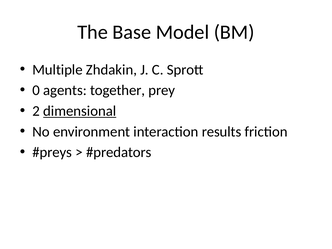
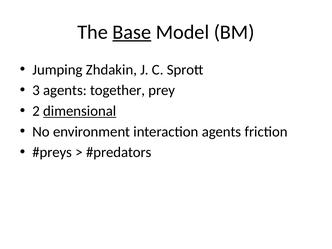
Base underline: none -> present (132, 32)
Multiple: Multiple -> Jumping (57, 70)
0: 0 -> 3 (36, 90)
interaction results: results -> agents (222, 132)
